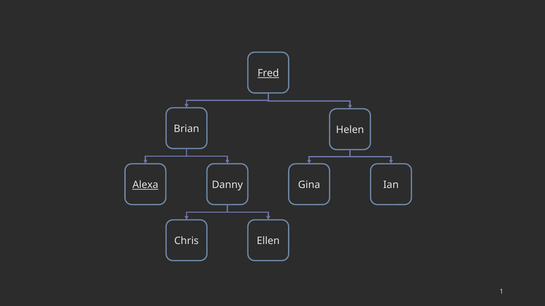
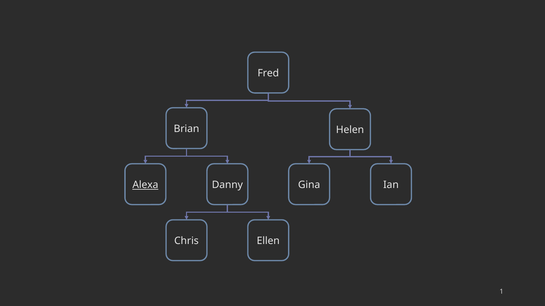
Fred underline: present -> none (268, 73)
